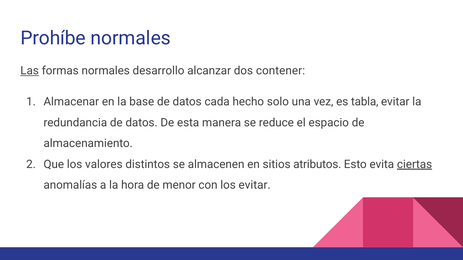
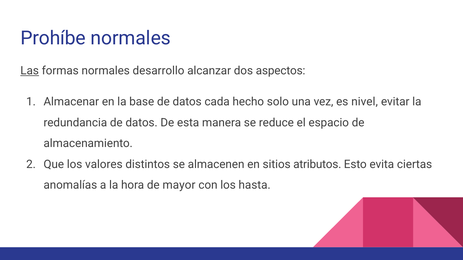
contener: contener -> aspectos (281, 71)
tabla: tabla -> nivel (365, 102)
ciertas underline: present -> none (415, 164)
menor: menor -> mayor (179, 185)
los evitar: evitar -> hasta (255, 185)
